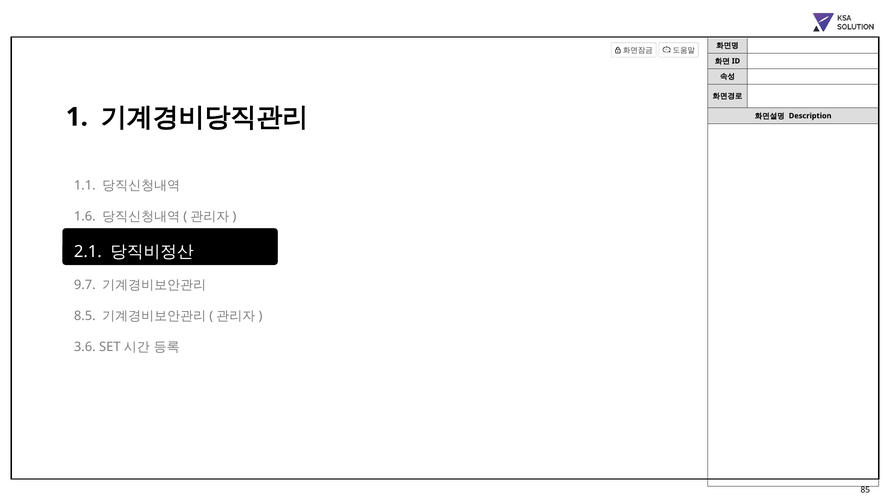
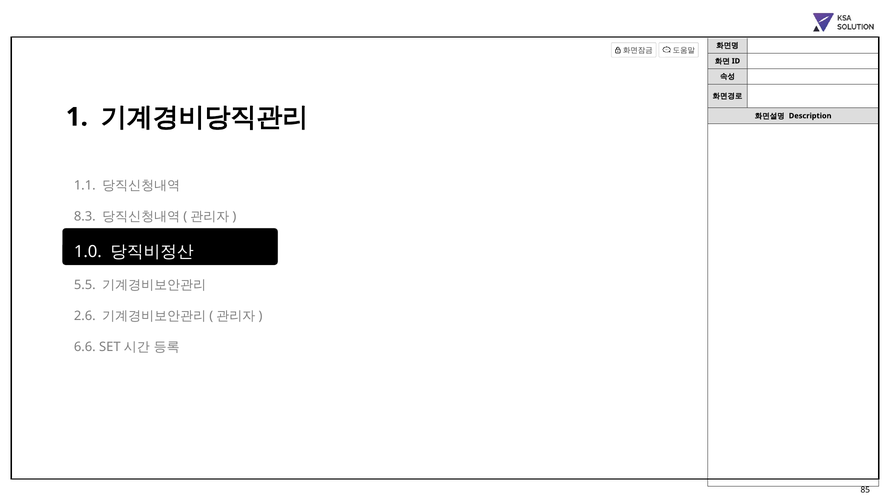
1.6: 1.6 -> 8.3 (85, 216)
2.1: 2.1 -> 1.0 (88, 252)
9.7: 9.7 -> 5.5 (85, 285)
8.5: 8.5 -> 2.6 (85, 316)
3.6: 3.6 -> 6.6 (85, 346)
